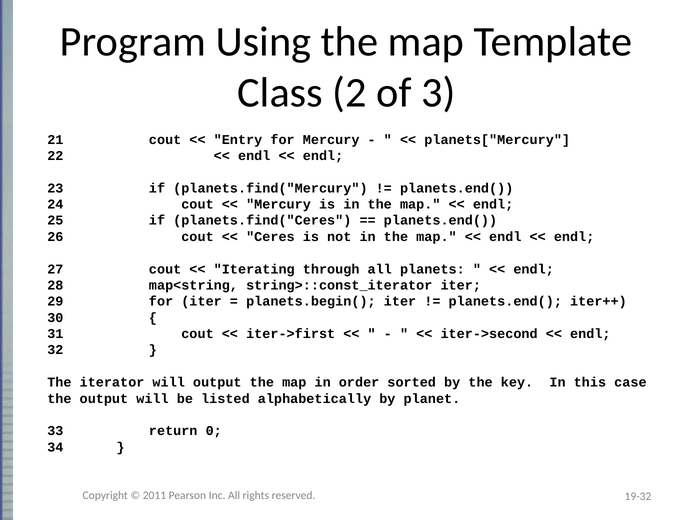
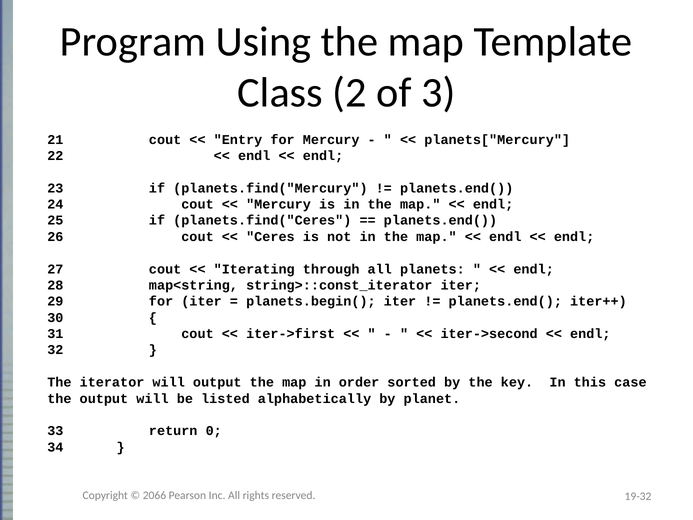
2011: 2011 -> 2066 (154, 495)
